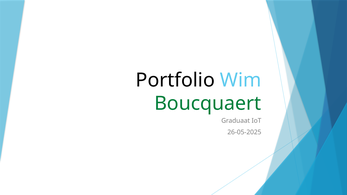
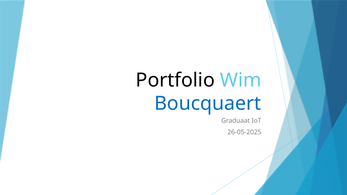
Boucquaert colour: green -> blue (208, 104)
